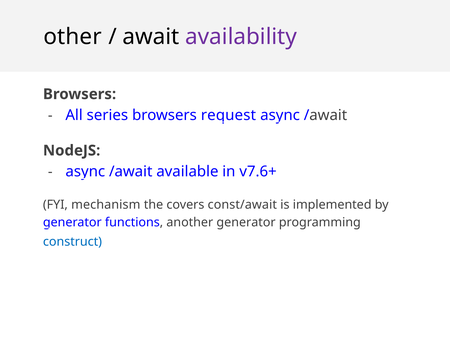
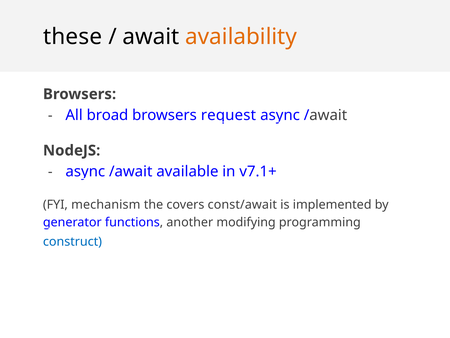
other: other -> these (73, 37)
availability colour: purple -> orange (241, 37)
series: series -> broad (107, 115)
v7.6+: v7.6+ -> v7.1+ (258, 171)
another generator: generator -> modifying (246, 222)
